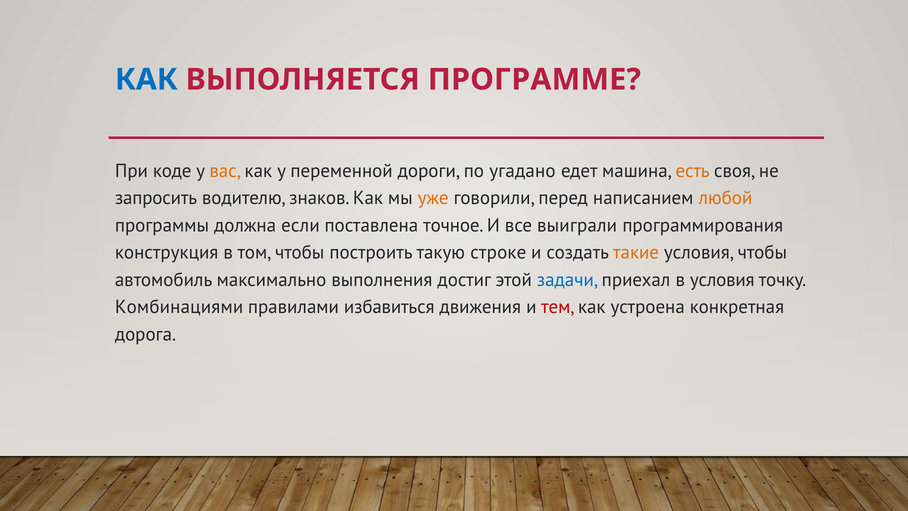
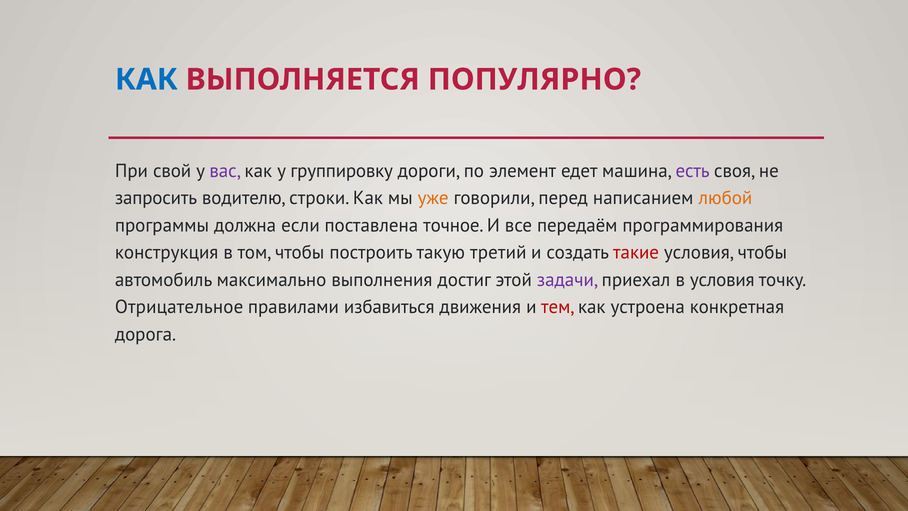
ПРОГРАММЕ: ПРОГРАММЕ -> ПОПУЛЯРНО (534, 80)
коде: коде -> свой (172, 171)
вас colour: orange -> purple (225, 171)
переменной: переменной -> группировку (342, 171)
угадано: угадано -> элемент (523, 171)
есть colour: orange -> purple (693, 171)
знаков: знаков -> строки (319, 198)
выиграли: выиграли -> передаём (577, 225)
строке: строке -> третий (498, 253)
такие colour: orange -> red (636, 253)
задачи colour: blue -> purple (568, 280)
Комбинациями: Комбинациями -> Отрицательное (179, 307)
